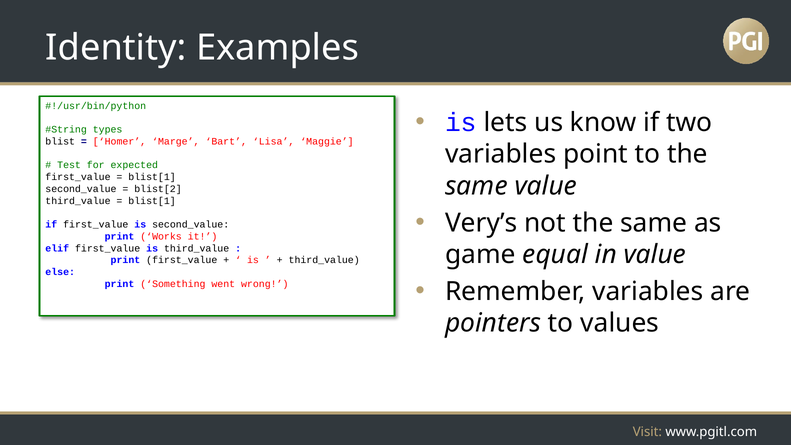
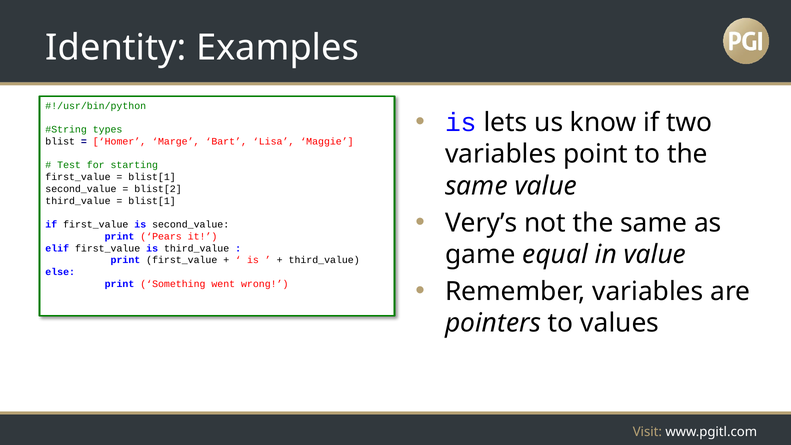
expected: expected -> starting (134, 165)
Works: Works -> Pears (161, 236)
